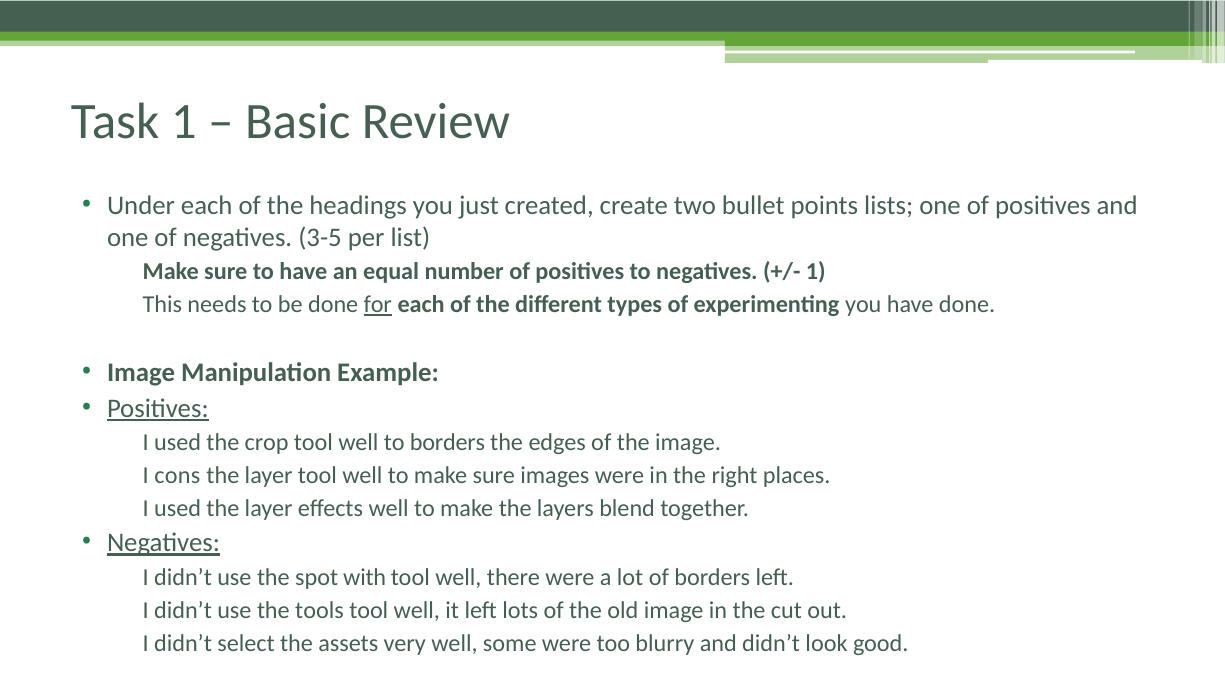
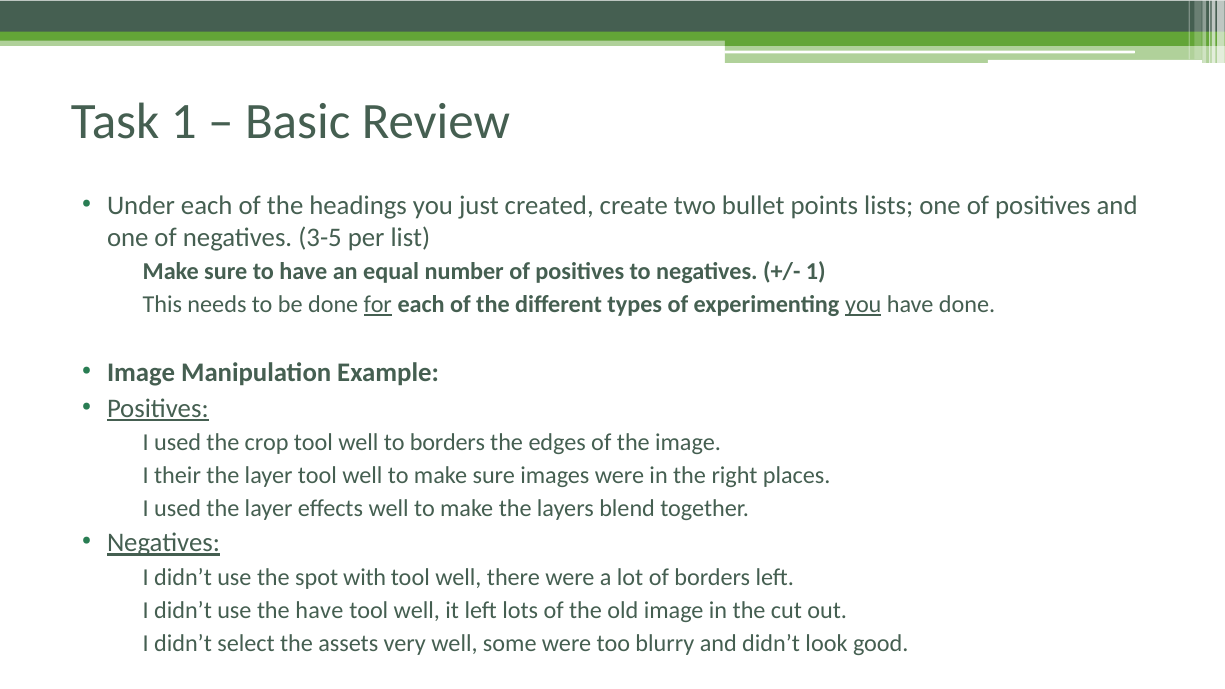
you underline: none -> present (863, 305)
cons: cons -> their (178, 475)
the tools: tools -> have (319, 610)
